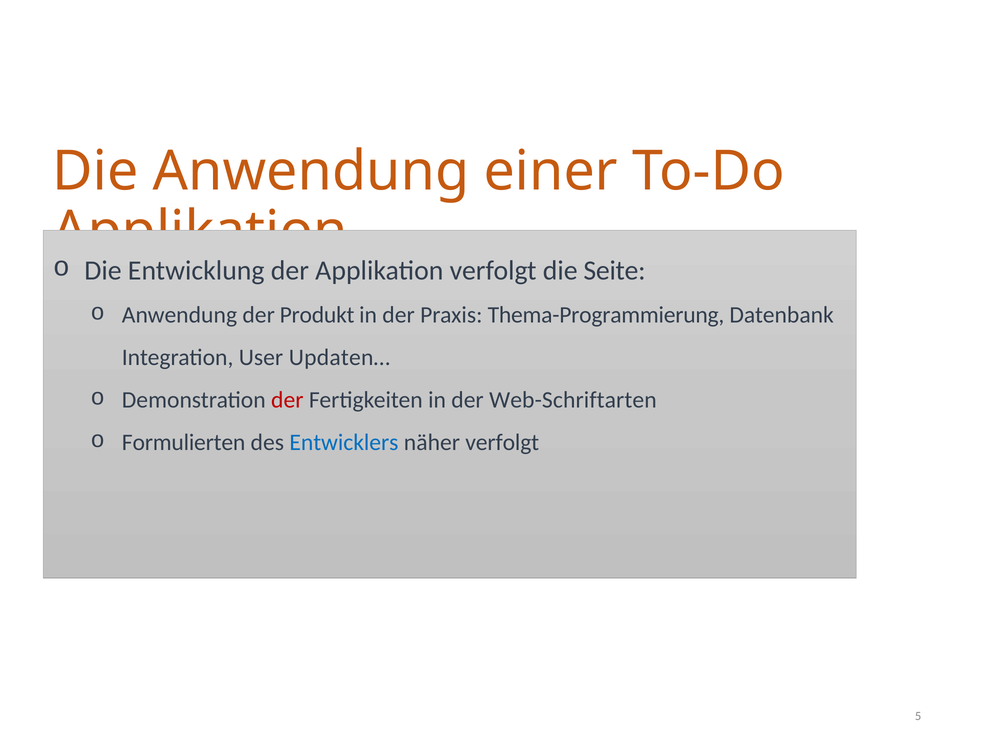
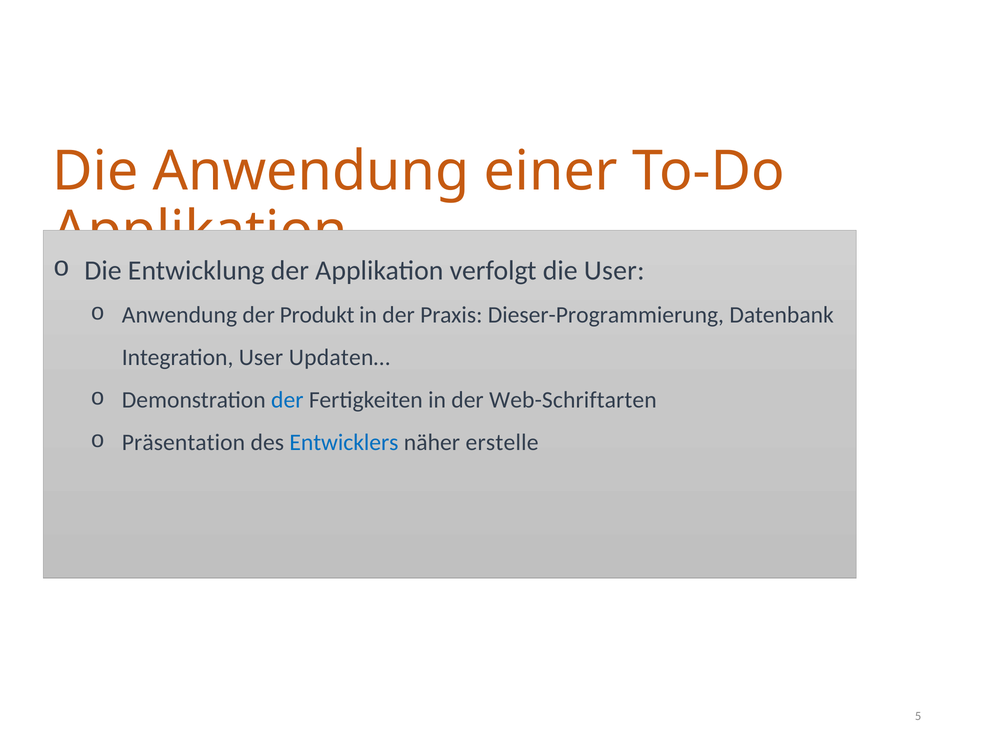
die Seite: Seite -> User (614, 270)
Thema-Programmierung: Thema-Programmierung -> Dieser-Programmierung (606, 315)
der colour: red -> blue (287, 400)
Formulierten: Formulierten -> Präsentation (183, 443)
näher verfolgt: verfolgt -> erstelle (502, 443)
